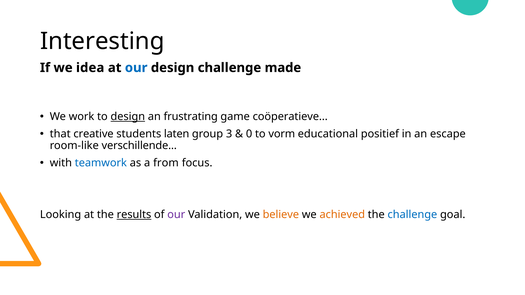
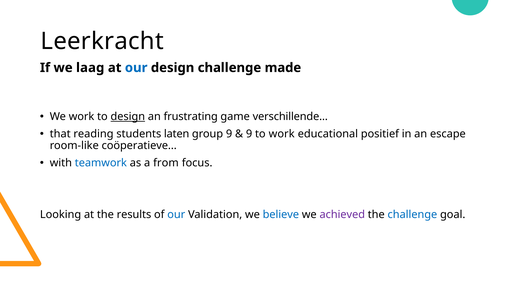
Interesting: Interesting -> Leerkracht (102, 41)
idea: idea -> laag (90, 68)
coöperatieve: coöperatieve -> verschillende (290, 117)
creative: creative -> reading (93, 134)
group 3: 3 -> 9 (229, 134)
0: 0 -> 9 (249, 134)
to vorm: vorm -> work (282, 134)
verschillende: verschillende -> coöperatieve (139, 146)
results underline: present -> none (134, 215)
our colour: purple -> blue (176, 215)
believe colour: orange -> blue (281, 215)
achieved colour: orange -> purple (342, 215)
